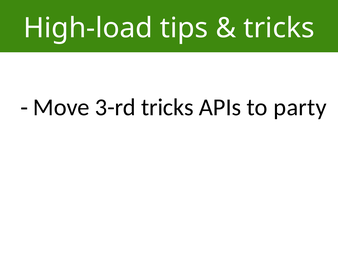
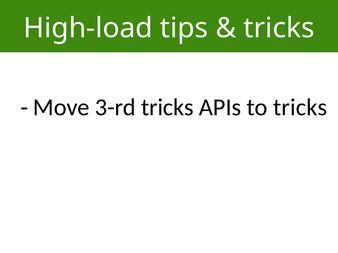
to party: party -> tricks (300, 108)
